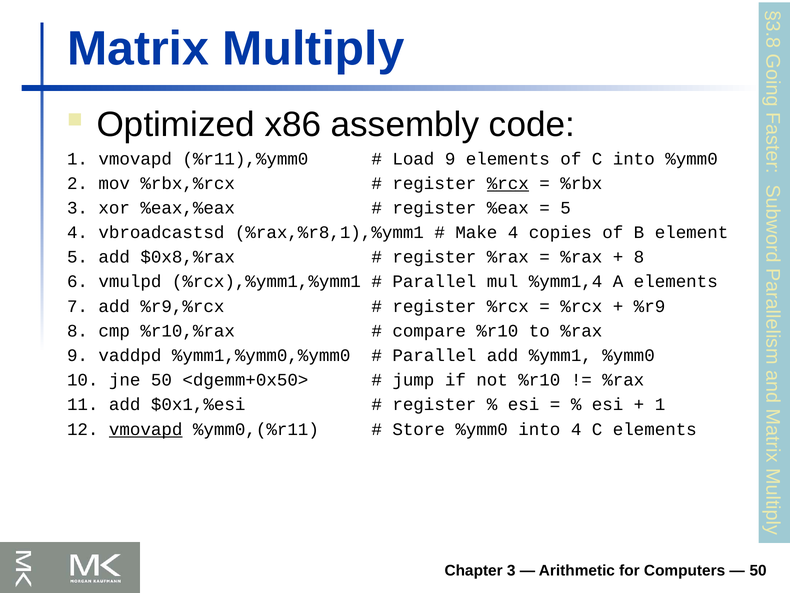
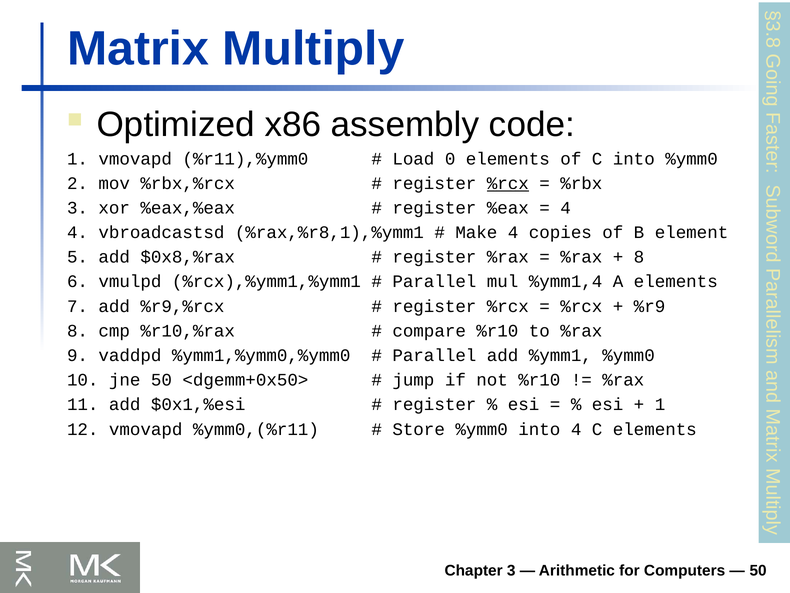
Load 9: 9 -> 0 (450, 159)
5: 5 -> 4 (566, 208)
vmovapd underline: present -> none (146, 429)
